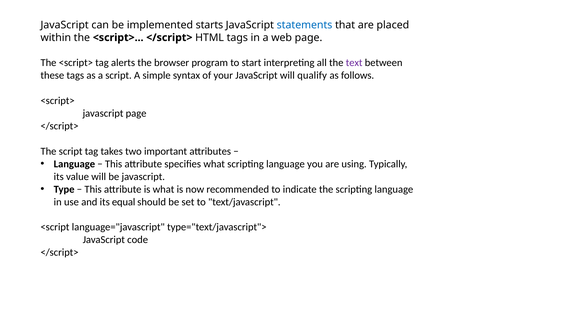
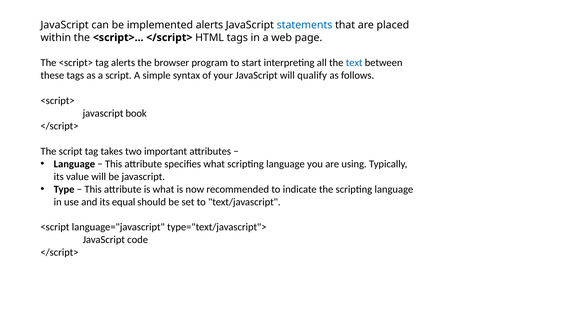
implemented starts: starts -> alerts (209, 25)
text colour: purple -> blue (354, 63)
javascript page: page -> book (136, 113)
